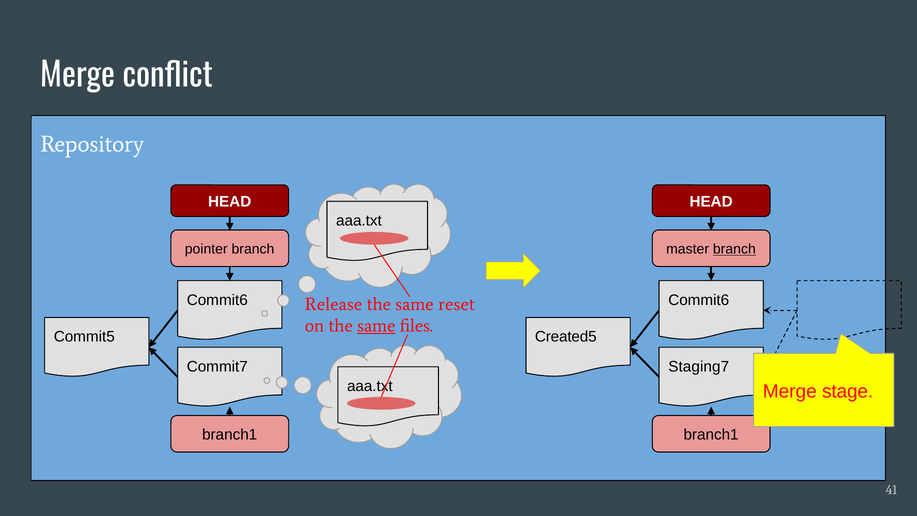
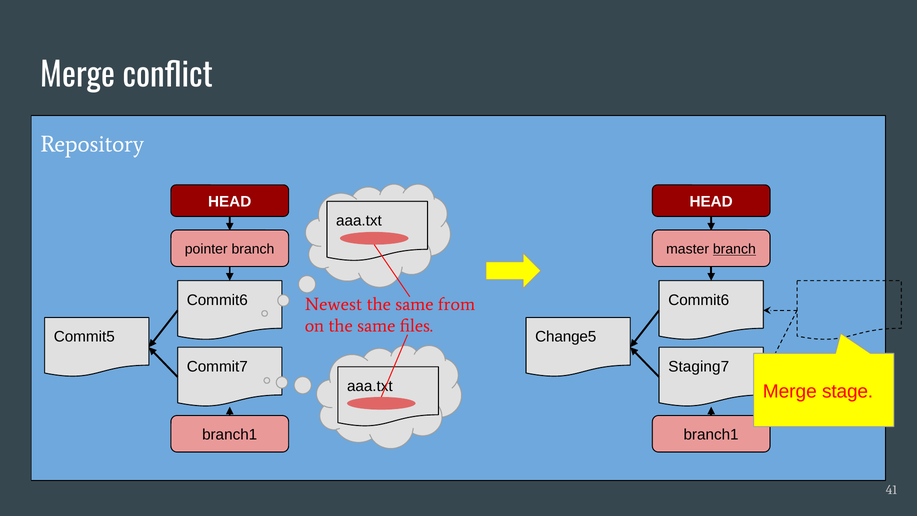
Release: Release -> Newest (333, 304)
reset: reset -> from (457, 304)
same underline: present -> none (376, 326)
Created5: Created5 -> Change5 (566, 337)
